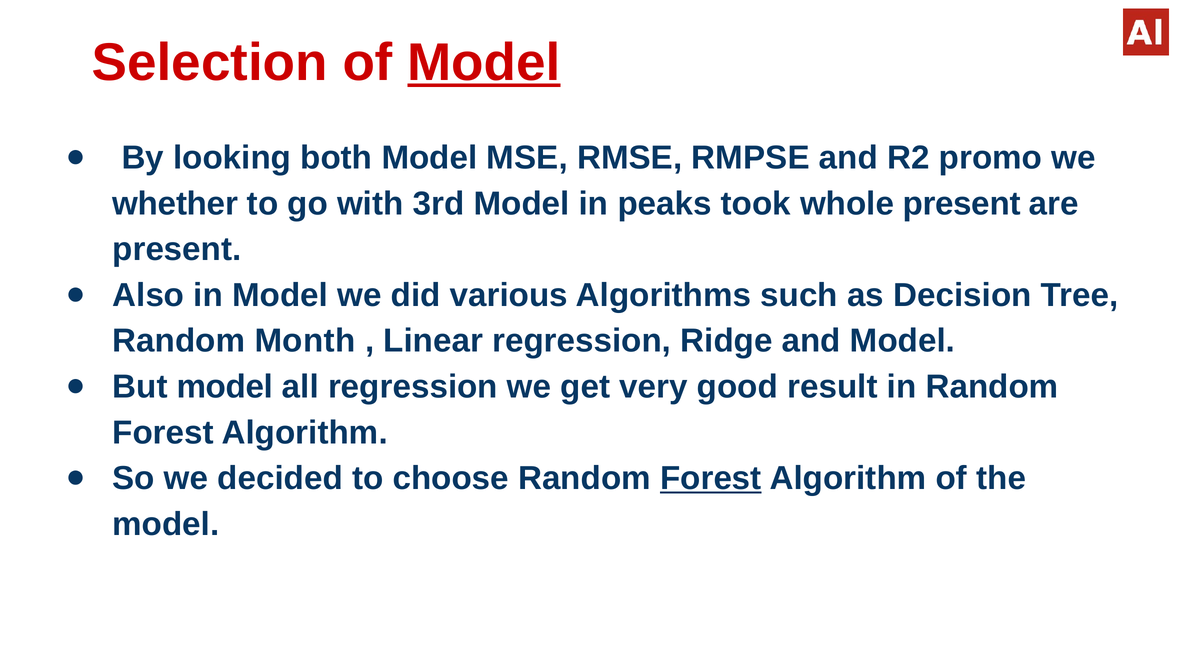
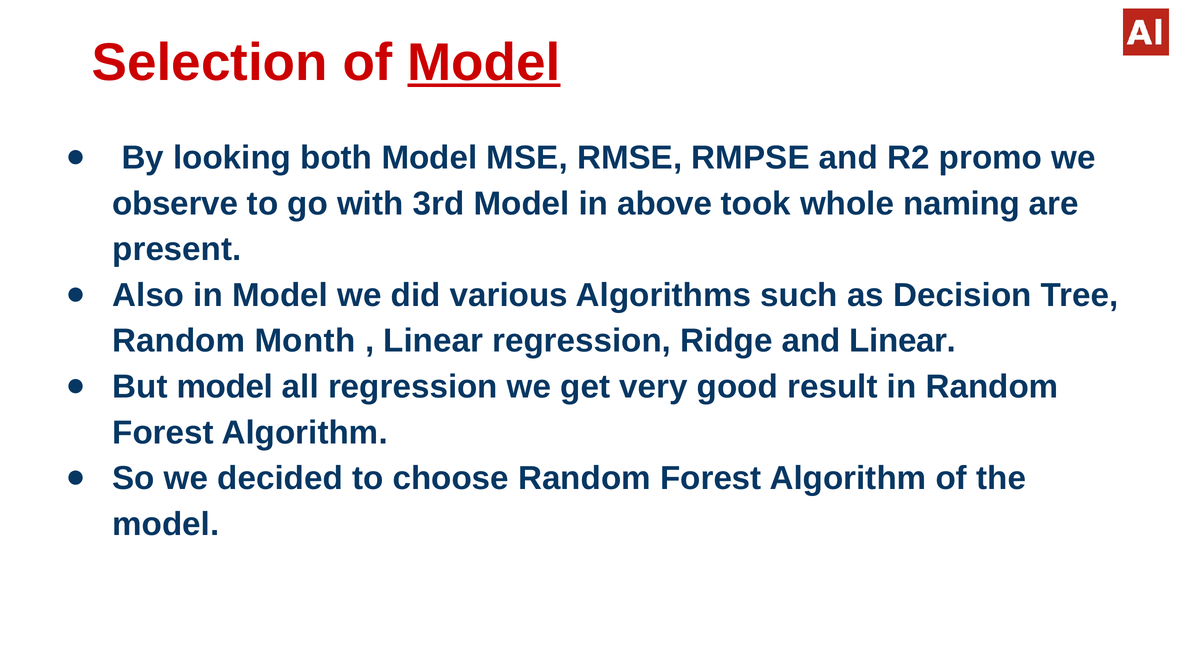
whether: whether -> observe (175, 203)
peaks: peaks -> above (665, 203)
whole present: present -> naming (962, 203)
and Model: Model -> Linear (903, 341)
Forest underline: present -> none (711, 478)
